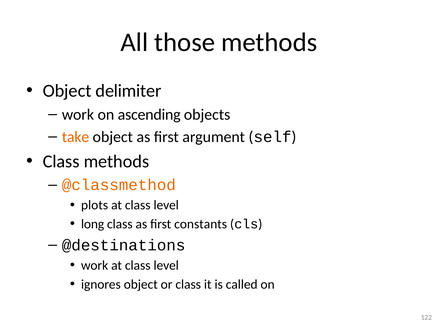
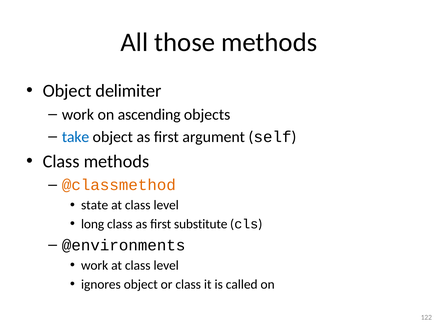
take colour: orange -> blue (76, 137)
plots: plots -> state (95, 206)
constants: constants -> substitute (201, 225)
@destinations: @destinations -> @environments (124, 246)
